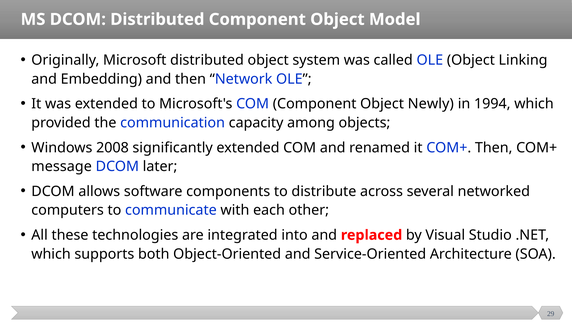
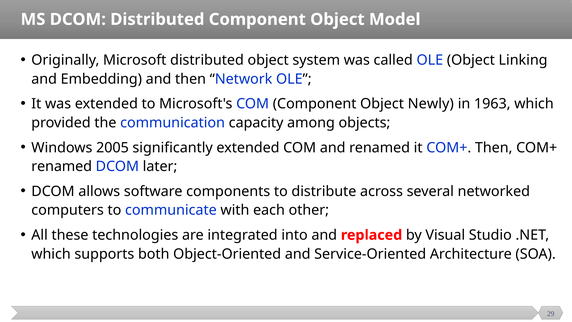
1994: 1994 -> 1963 (492, 104)
2008: 2008 -> 2005 (112, 148)
message: message -> renamed (62, 166)
